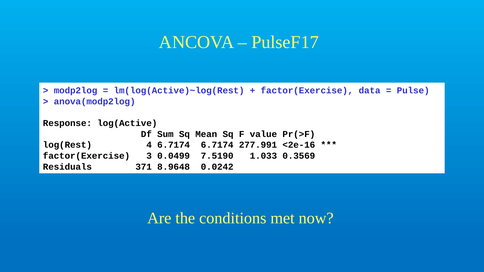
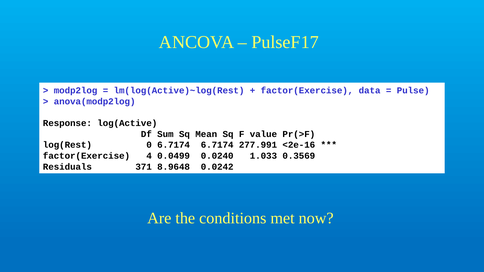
4: 4 -> 0 (149, 145)
3: 3 -> 4 (149, 156)
7.5190: 7.5190 -> 0.0240 (217, 156)
